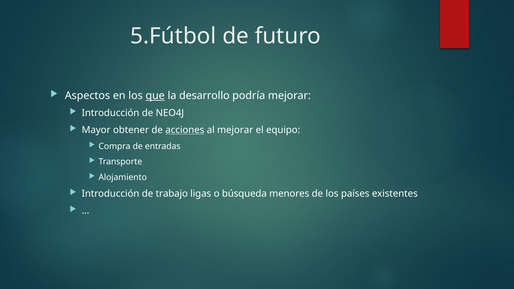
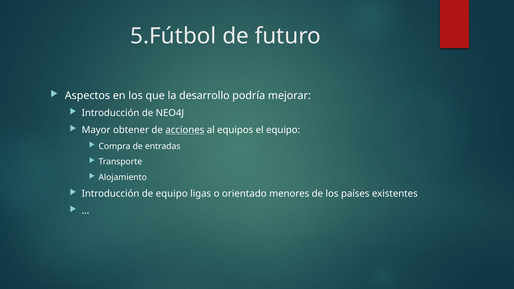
que underline: present -> none (155, 96)
al mejorar: mejorar -> equipos (235, 130)
de trabajo: trabajo -> equipo (172, 194)
búsqueda: búsqueda -> orientado (244, 194)
